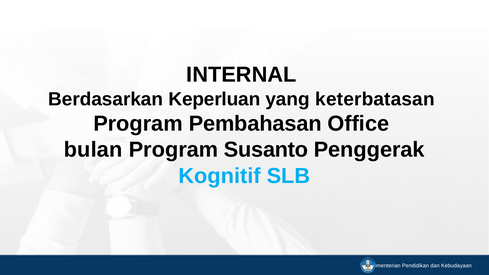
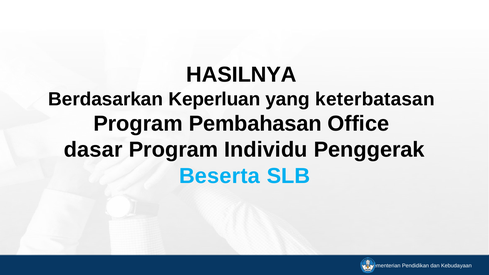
INTERNAL: INTERNAL -> HASILNYA (241, 75)
bulan: bulan -> dasar (93, 150)
Susanto: Susanto -> Individu (266, 150)
Kognitif: Kognitif -> Beserta (220, 176)
